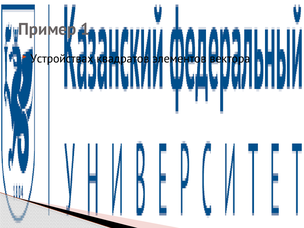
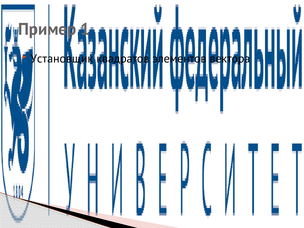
Устройствах: Устройствах -> Установщик (62, 59)
